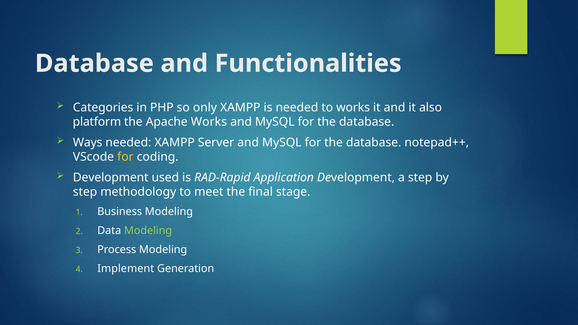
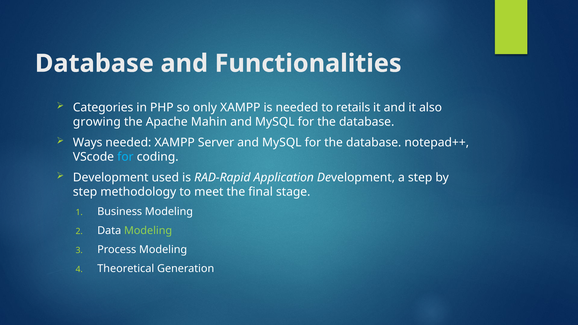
to works: works -> retails (353, 108)
platform: platform -> growing (97, 122)
Apache Works: Works -> Mahin (209, 122)
for colour: yellow -> light blue (125, 157)
Implement: Implement -> Theoretical (126, 269)
